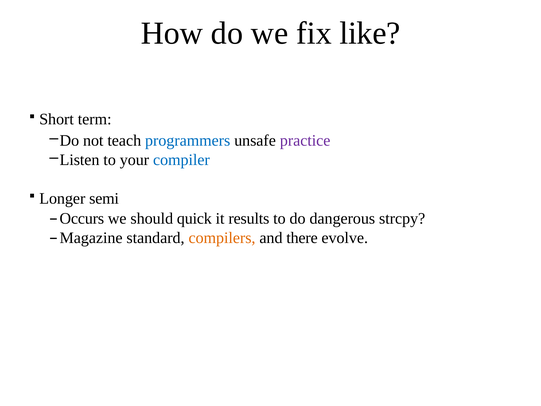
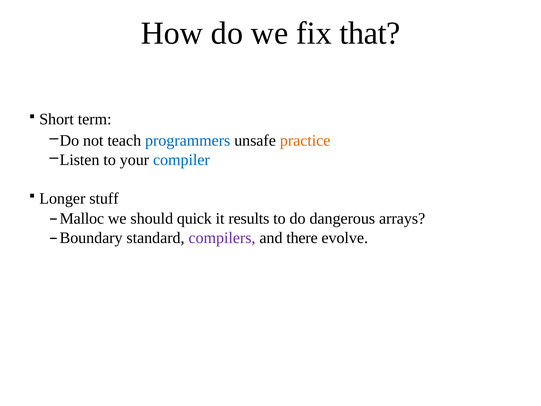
like: like -> that (370, 33)
practice colour: purple -> orange (305, 140)
semi: semi -> stuff (104, 198)
Occurs: Occurs -> Malloc (82, 218)
strcpy: strcpy -> arrays (402, 218)
Magazine: Magazine -> Boundary (91, 238)
compilers colour: orange -> purple (222, 238)
